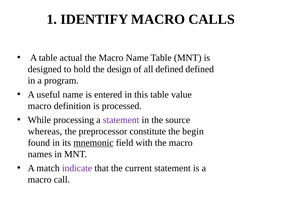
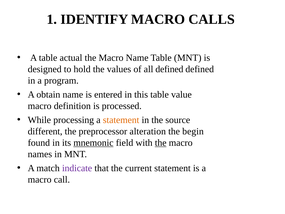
design: design -> values (119, 69)
useful: useful -> obtain (48, 94)
statement colour: purple -> orange (121, 120)
whereas: whereas -> different (45, 131)
constitute: constitute -> alteration (148, 131)
the underline: none -> present (161, 143)
